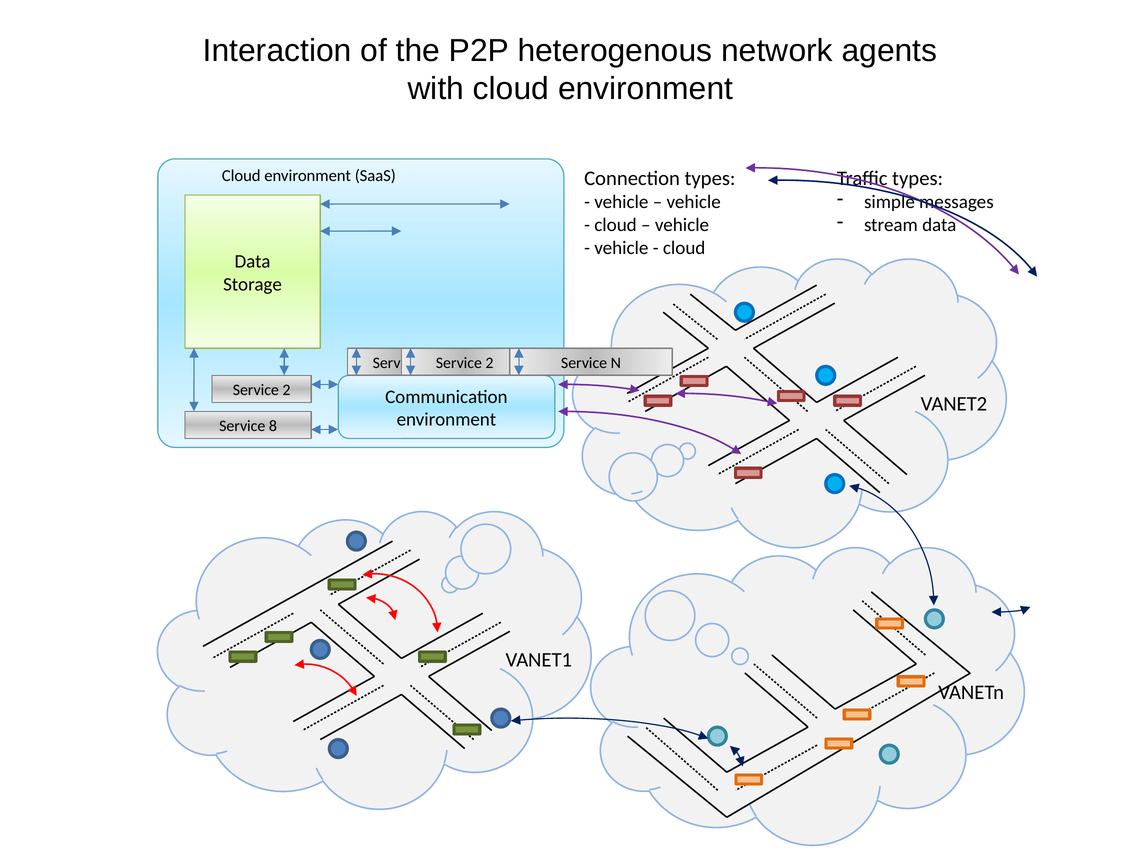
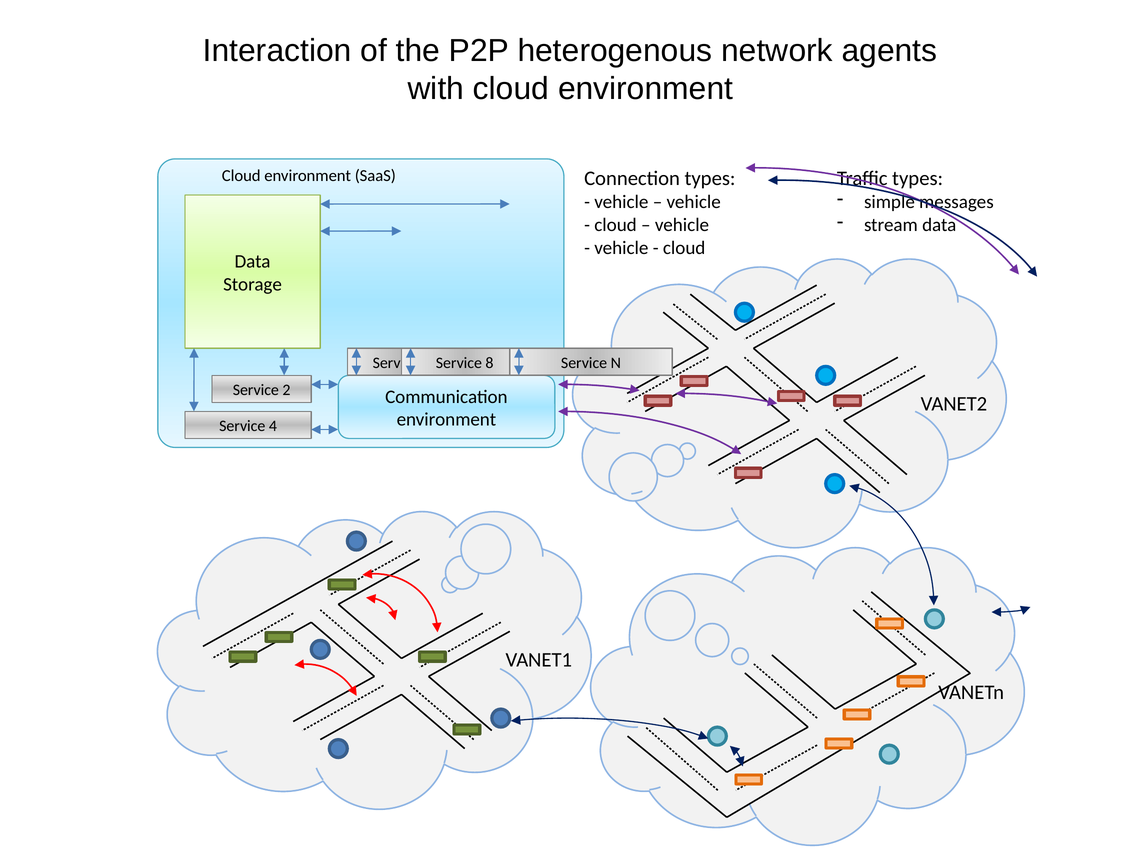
2: 2 -> 8 (490, 363)
8: 8 -> 4 (273, 426)
